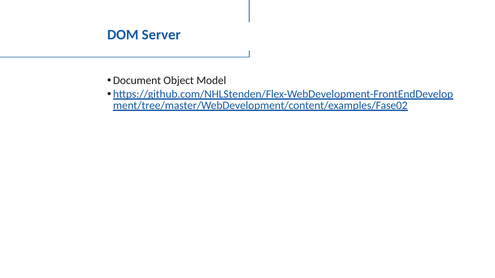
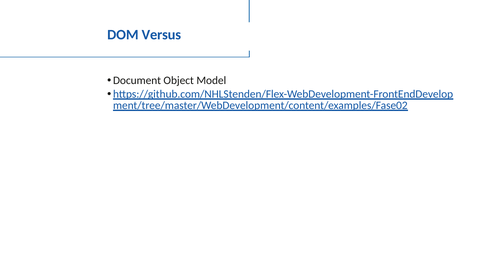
Server: Server -> Versus (161, 35)
